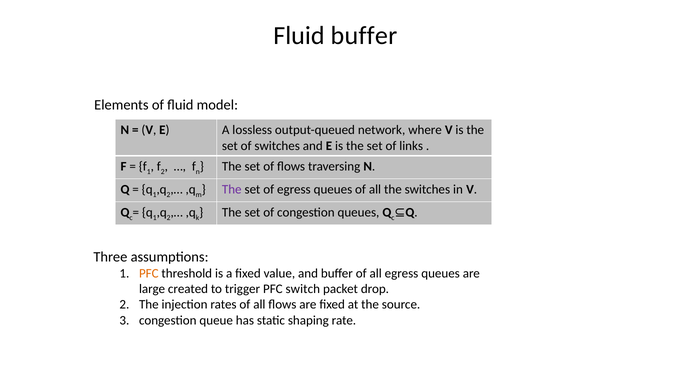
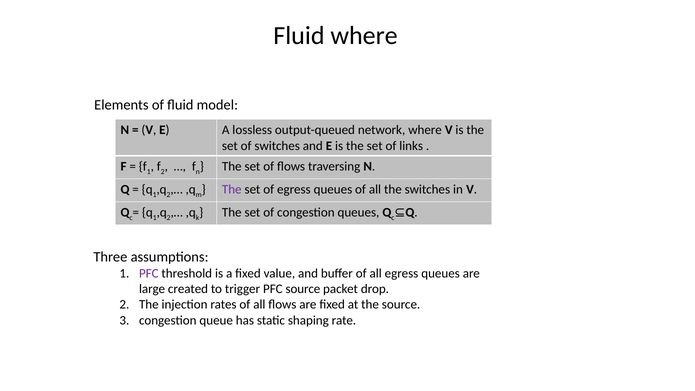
Fluid buffer: buffer -> where (364, 36)
PFC colour: orange -> purple (149, 273)
PFC switch: switch -> source (303, 289)
